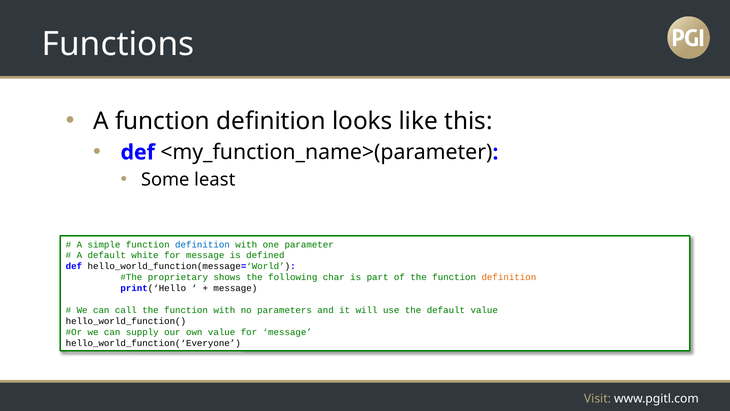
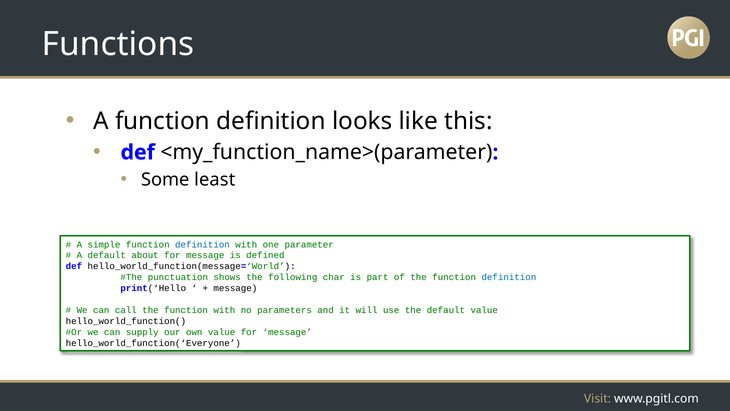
white: white -> about (145, 255)
proprietary: proprietary -> punctuation (178, 277)
definition colour: orange -> blue (509, 277)
